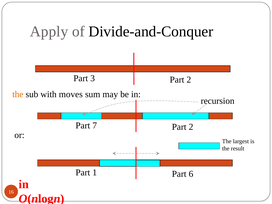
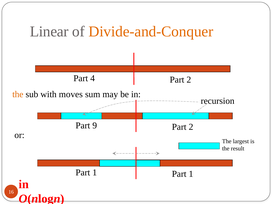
Apply: Apply -> Linear (49, 31)
Divide-and-Conquer colour: black -> orange (151, 31)
3: 3 -> 4 (93, 78)
7: 7 -> 9 (95, 125)
1 Part 6: 6 -> 1 (191, 174)
